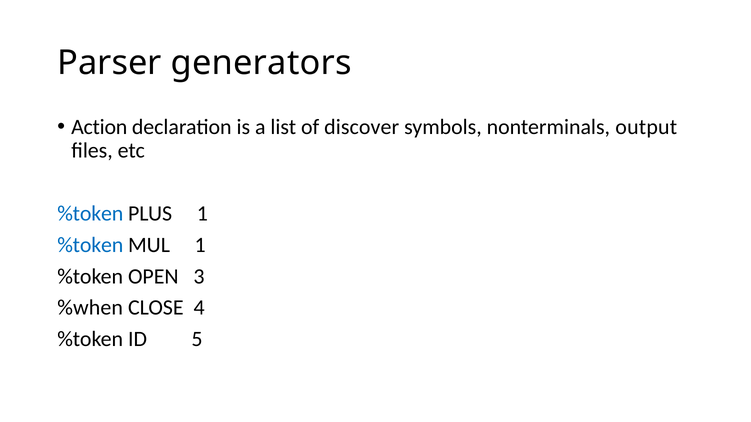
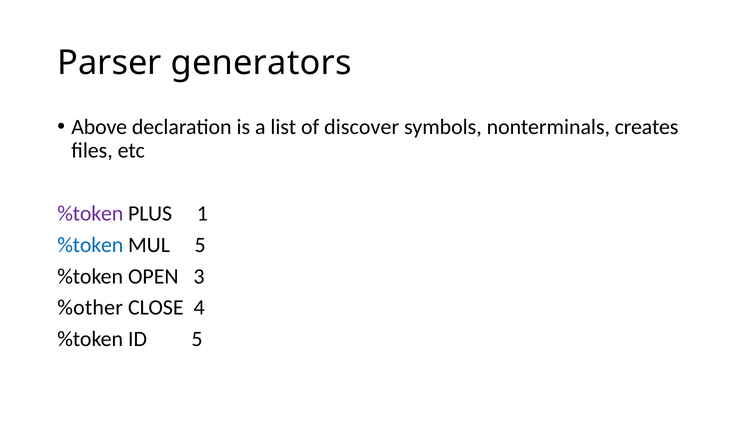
Action: Action -> Above (99, 127)
output: output -> creates (646, 127)
%token colour: blue -> purple (90, 214)
MUL 1: 1 -> 5 (200, 245)
%when: %when -> %other (90, 308)
